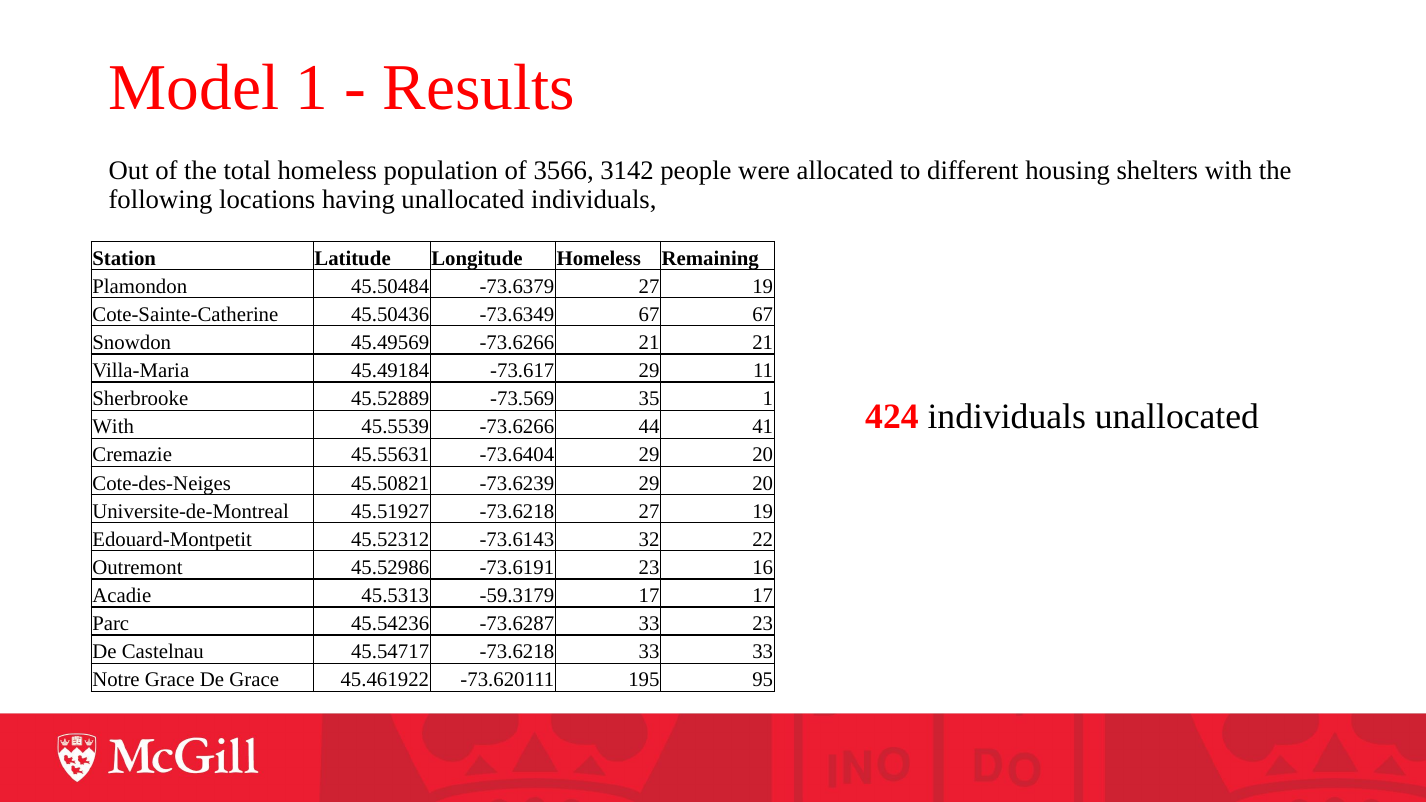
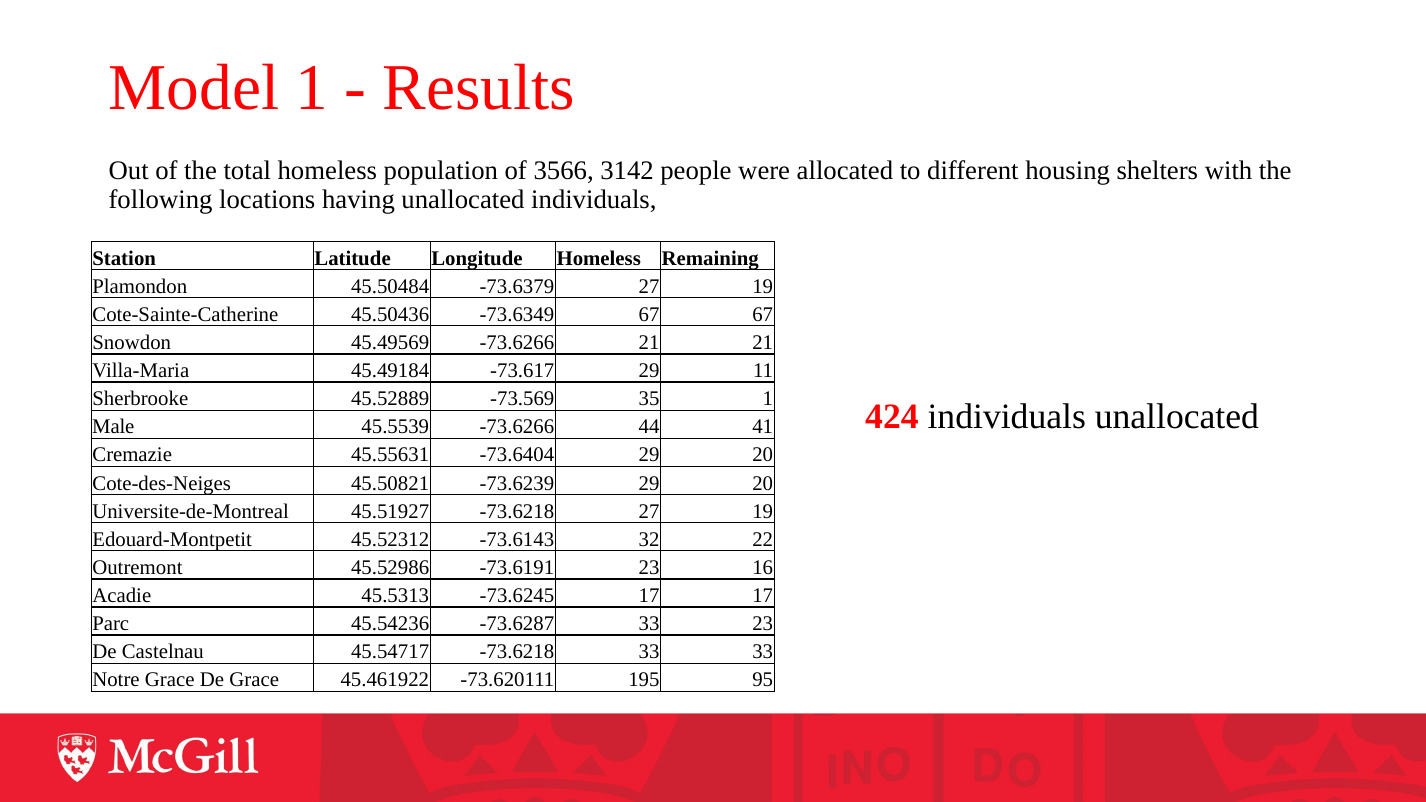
With: With -> Male (113, 427)
-59.3179: -59.3179 -> -73.6245 (517, 596)
